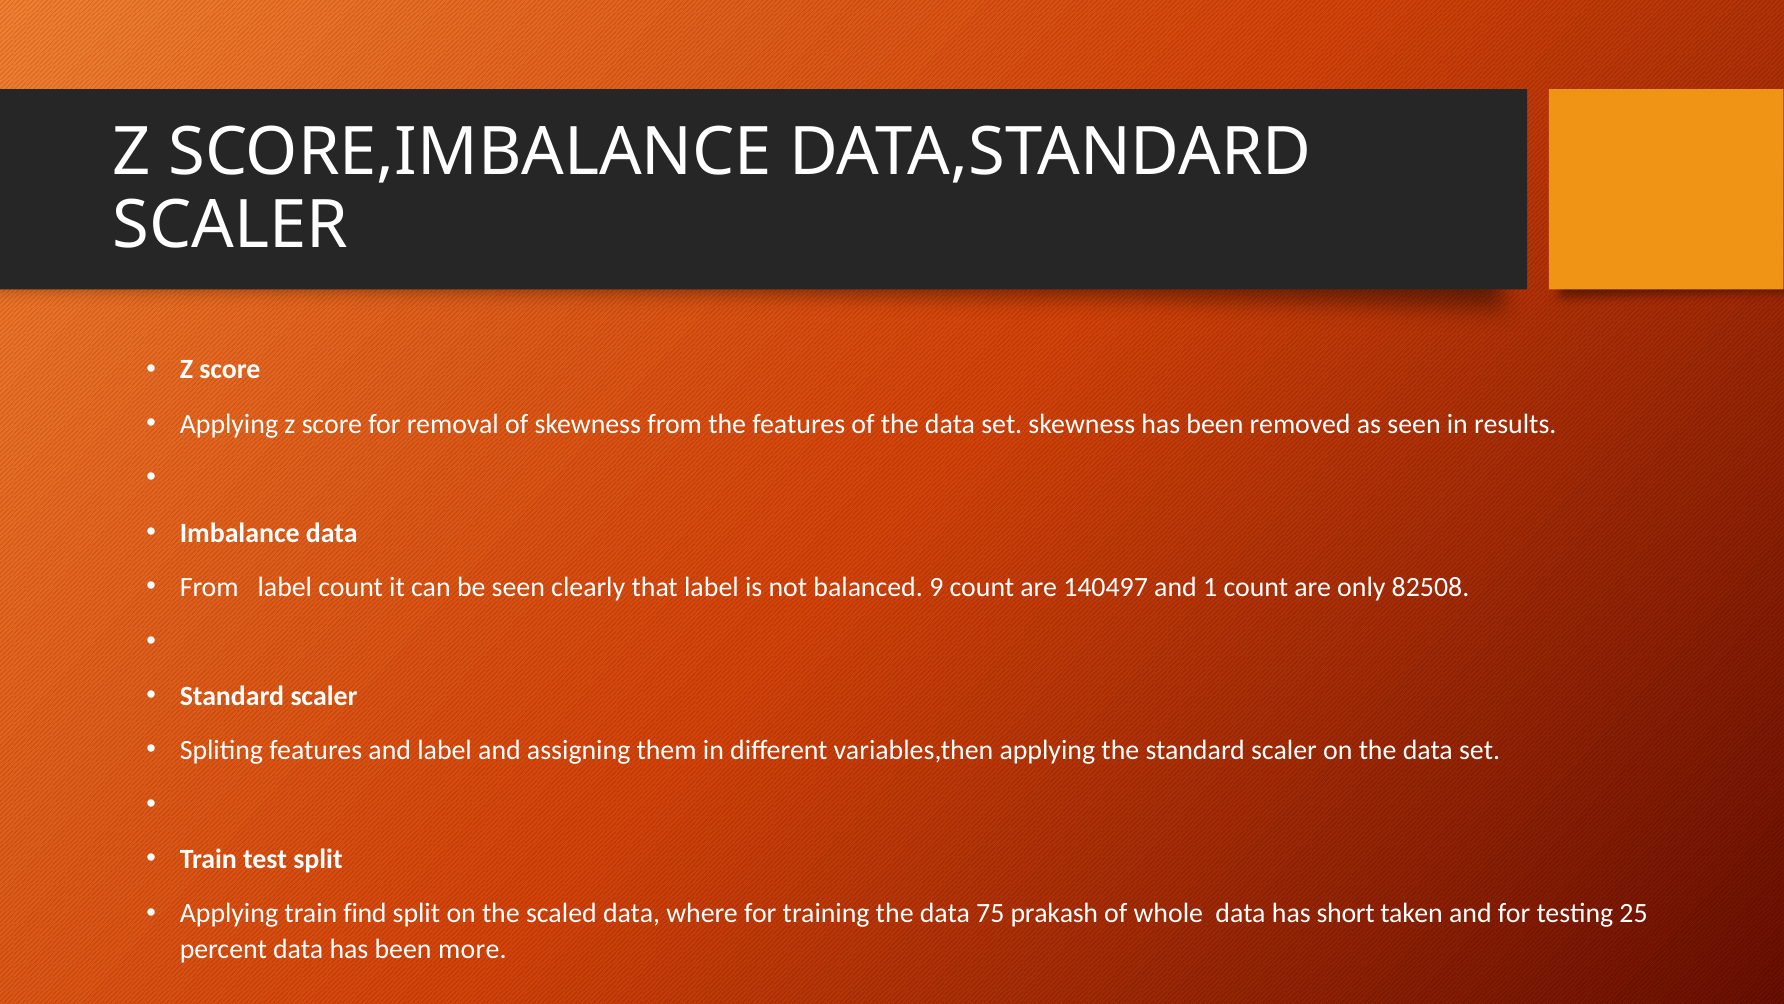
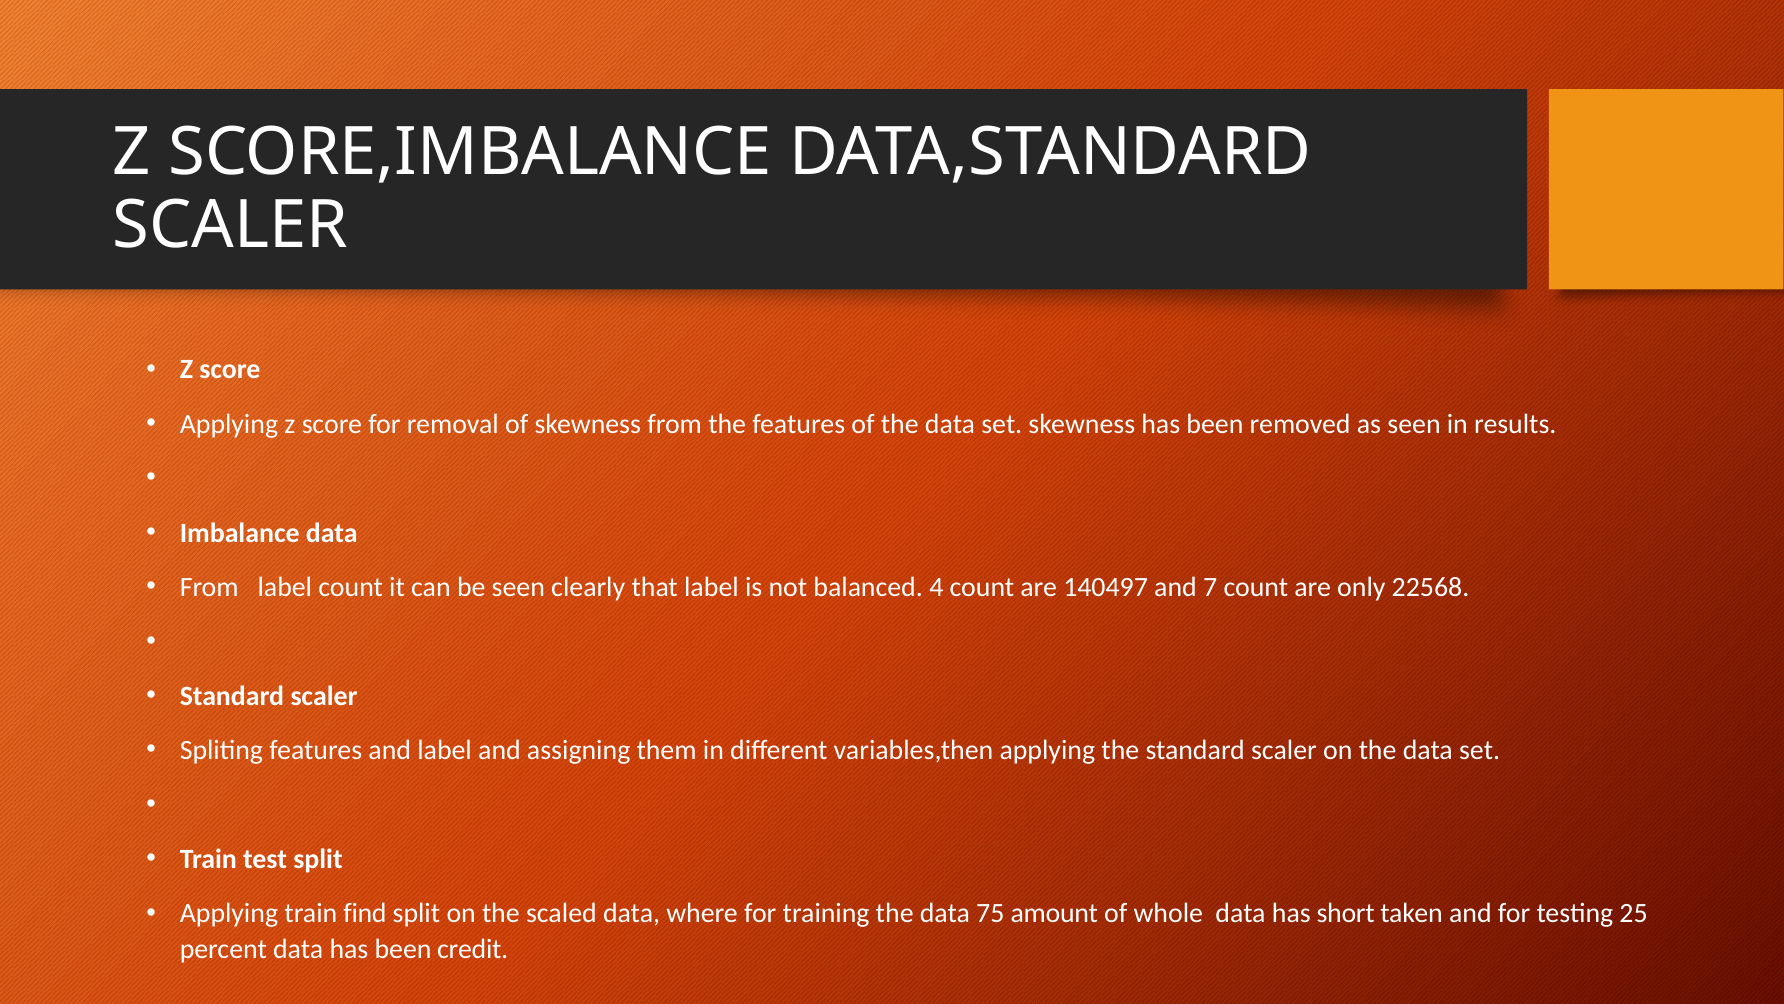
9: 9 -> 4 (936, 587)
1: 1 -> 7 (1210, 587)
82508: 82508 -> 22568 (1431, 587)
prakash: prakash -> amount (1054, 913)
more: more -> credit (473, 949)
